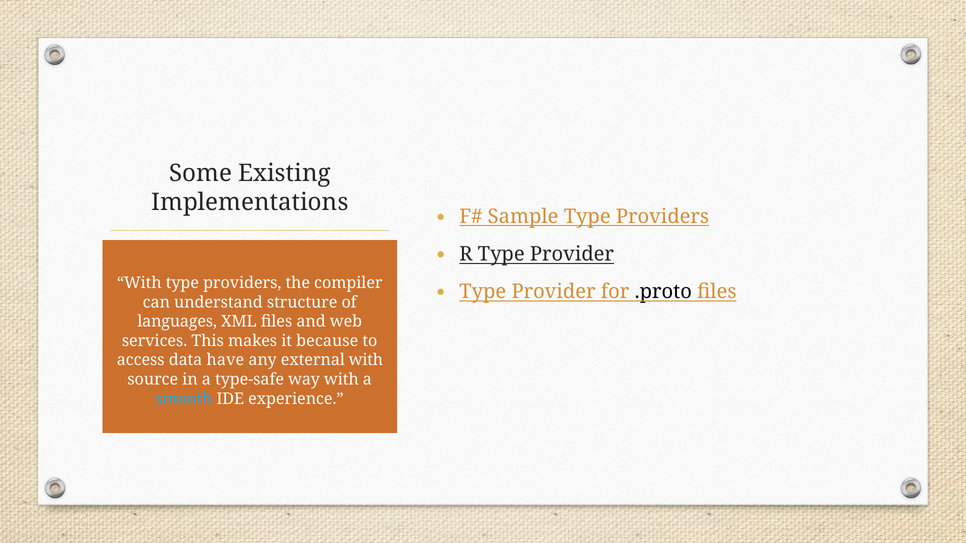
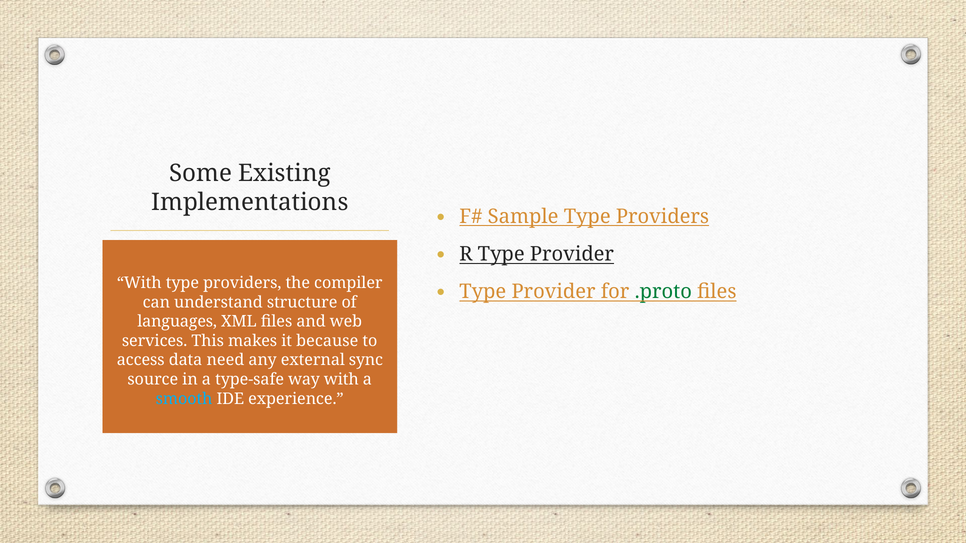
.proto colour: black -> green (663, 292)
have: have -> need (225, 360)
external with: with -> sync (366, 360)
